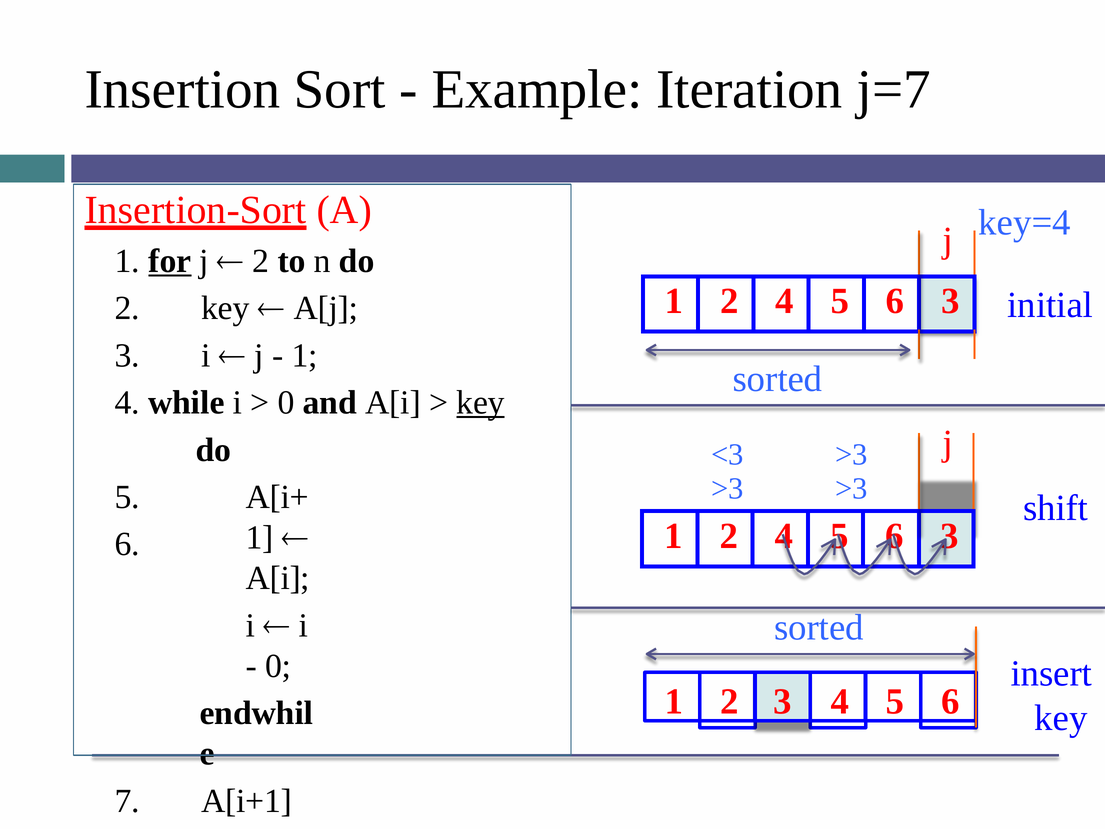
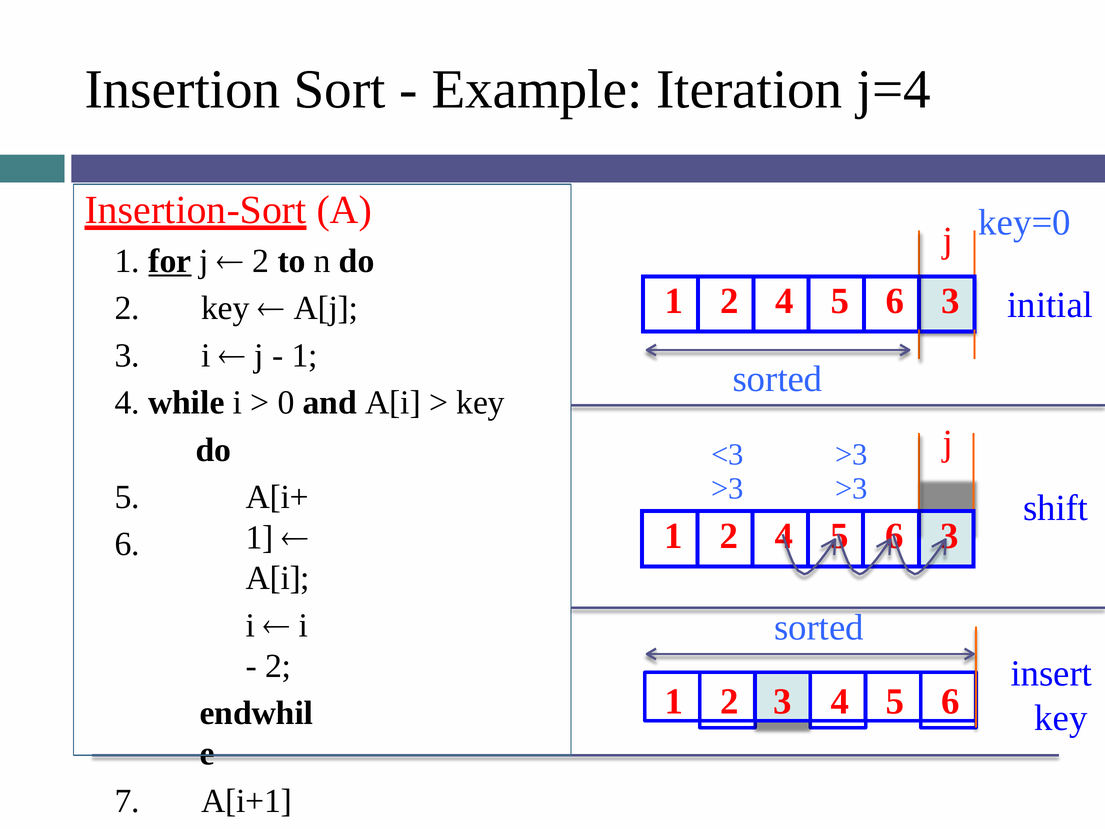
j=7: j=7 -> j=4 (894, 89)
key=4: key=4 -> key=0 (1025, 222)
key underline: present -> none (481, 402)
0: 0 -> 2 (278, 666)
